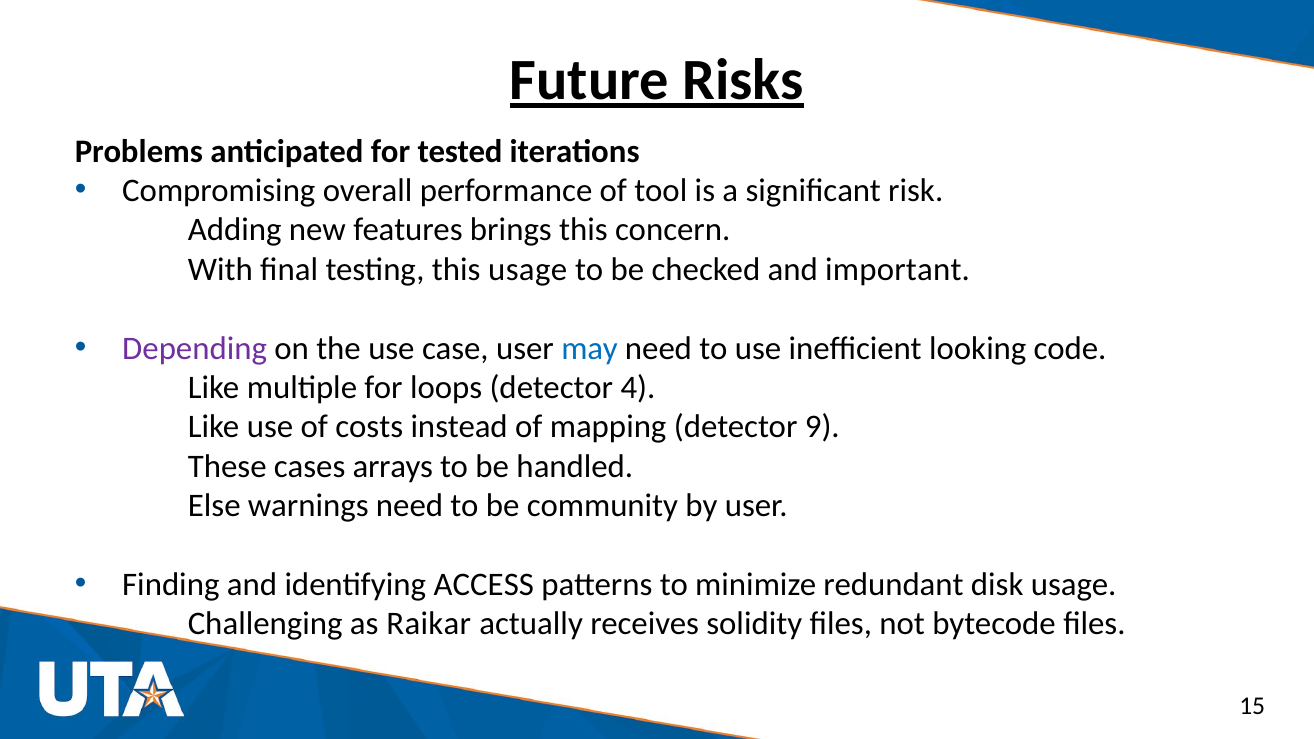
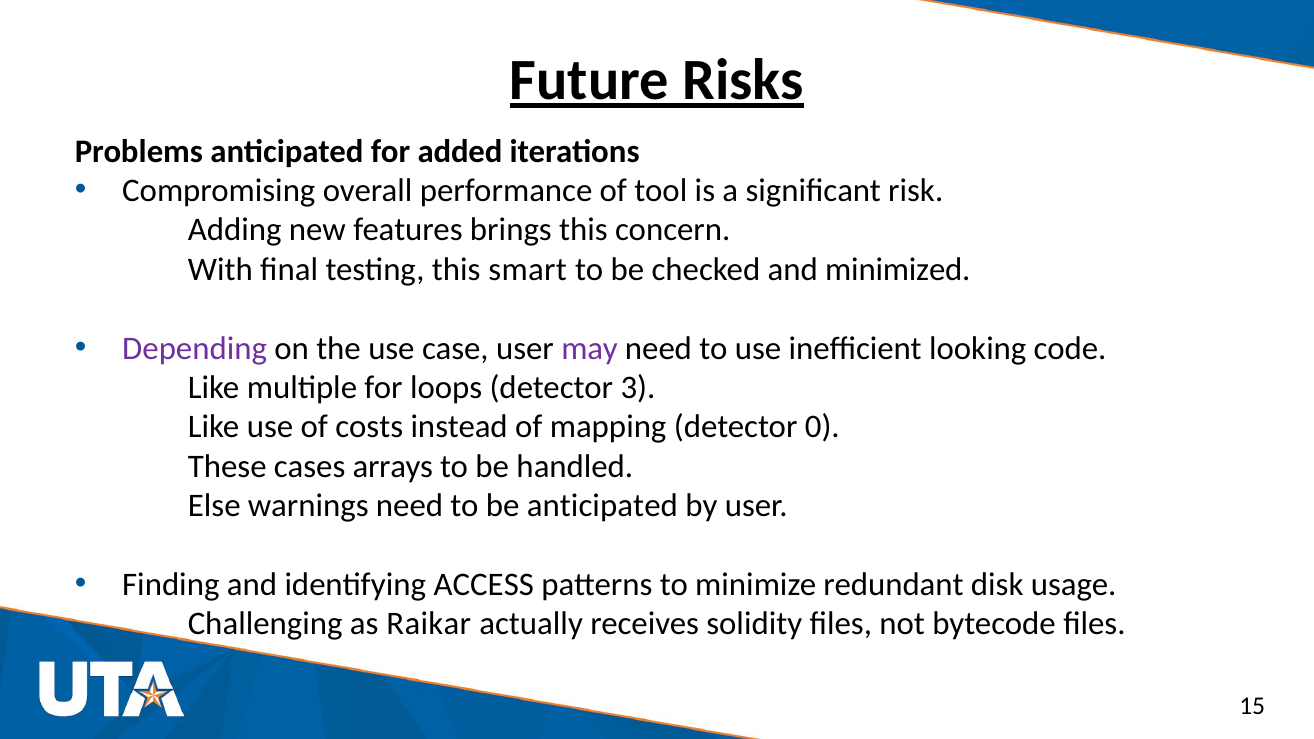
tested: tested -> added (460, 151)
this usage: usage -> smart (528, 269)
important: important -> minimized (898, 269)
may colour: blue -> purple (590, 348)
4: 4 -> 3 (638, 388)
9: 9 -> 0 (822, 427)
be community: community -> anticipated (602, 506)
